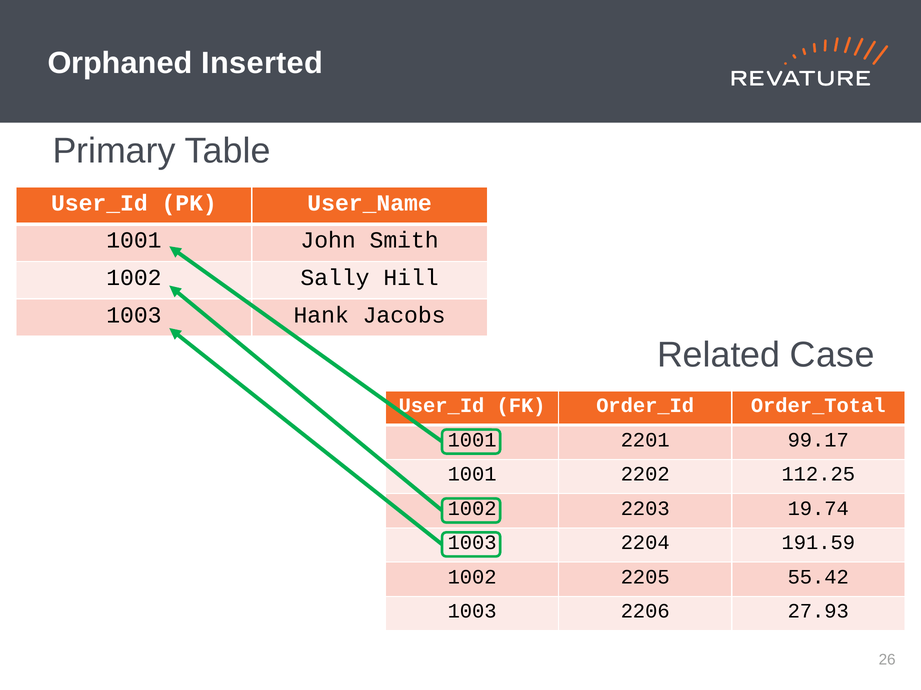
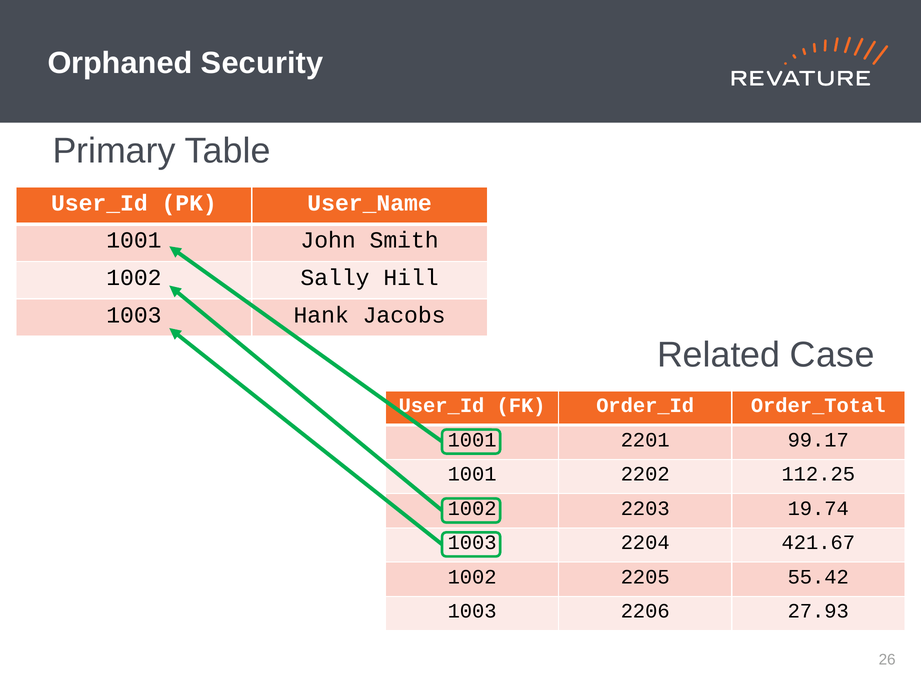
Inserted: Inserted -> Security (262, 63)
191.59: 191.59 -> 421.67 (818, 543)
